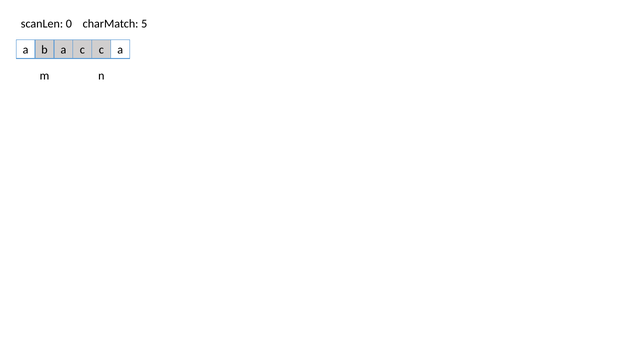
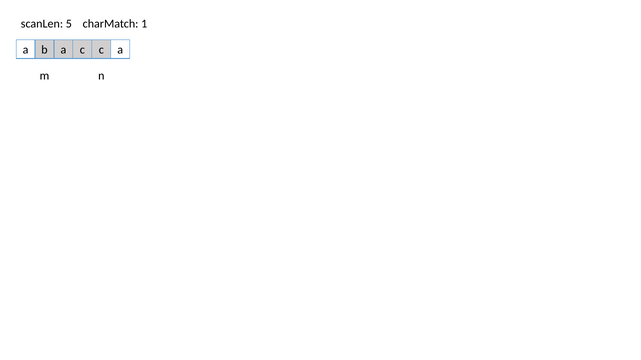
0: 0 -> 5 (69, 24)
5: 5 -> 1 (144, 24)
